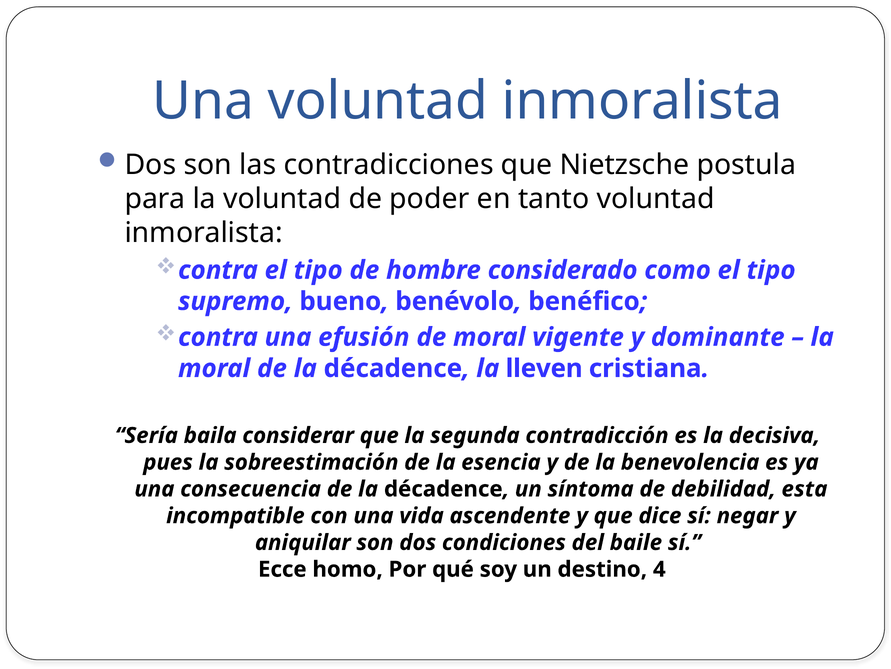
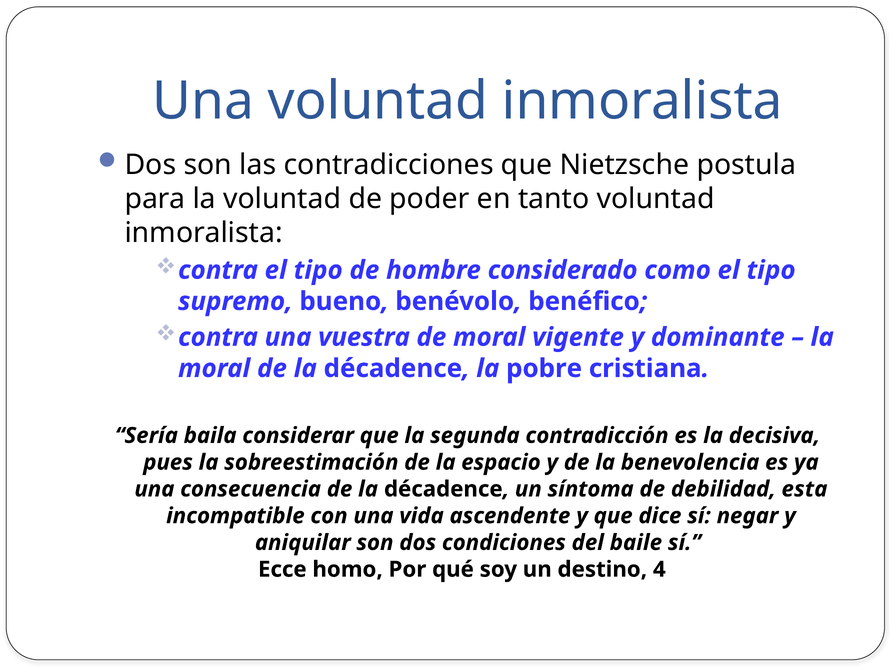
efusión: efusión -> vuestra (364, 337)
lleven: lleven -> pobre (544, 368)
esencia: esencia -> espacio (501, 462)
